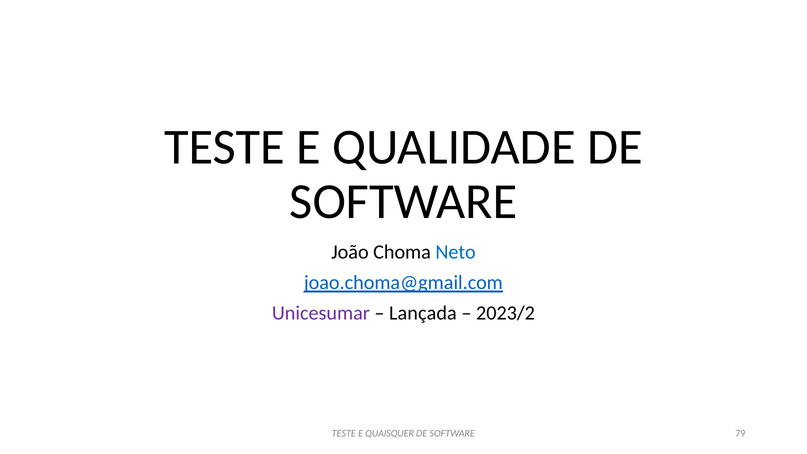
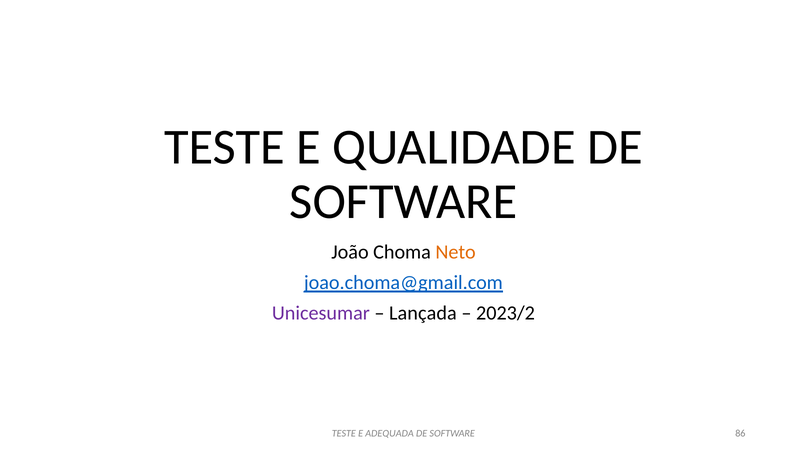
Neto colour: blue -> orange (456, 252)
QUAISQUER: QUAISQUER -> ADEQUADA (390, 433)
79: 79 -> 86 (740, 433)
